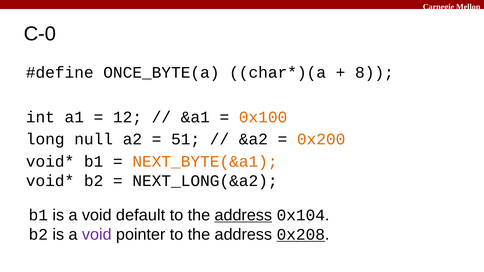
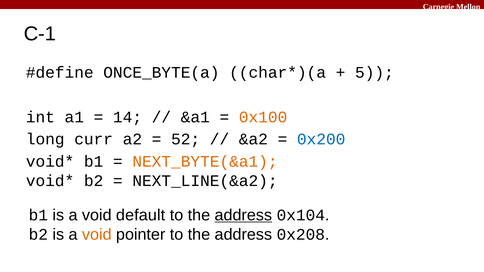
C-0: C-0 -> C-1 (40, 34)
8: 8 -> 5 (374, 73)
12: 12 -> 14 (128, 117)
null: null -> curr (94, 139)
51: 51 -> 52 (186, 139)
0x200 colour: orange -> blue (321, 139)
NEXT_LONG(&a2: NEXT_LONG(&a2 -> NEXT_LINE(&a2 (205, 181)
void colour: purple -> orange (97, 235)
0x208 underline: present -> none (301, 235)
